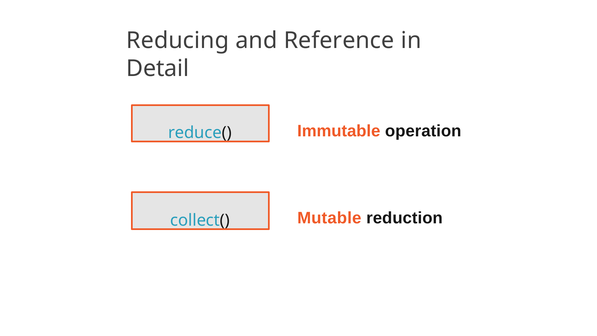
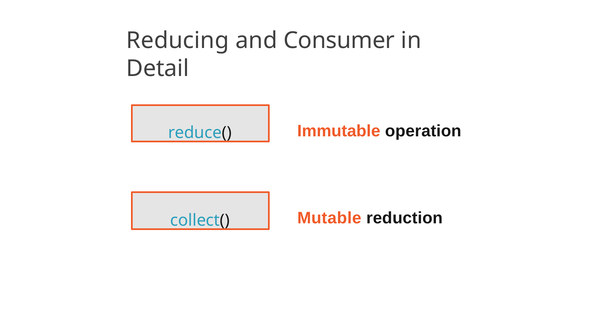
Reference: Reference -> Consumer (339, 41)
